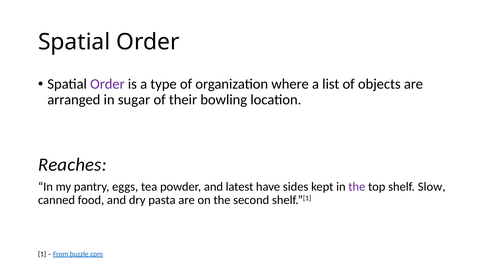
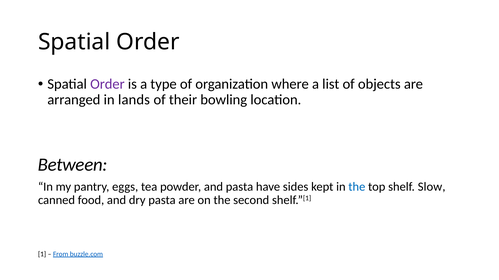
sugar: sugar -> lands (134, 100)
Reaches: Reaches -> Between (73, 165)
and latest: latest -> pasta (240, 187)
the colour: purple -> blue (357, 187)
